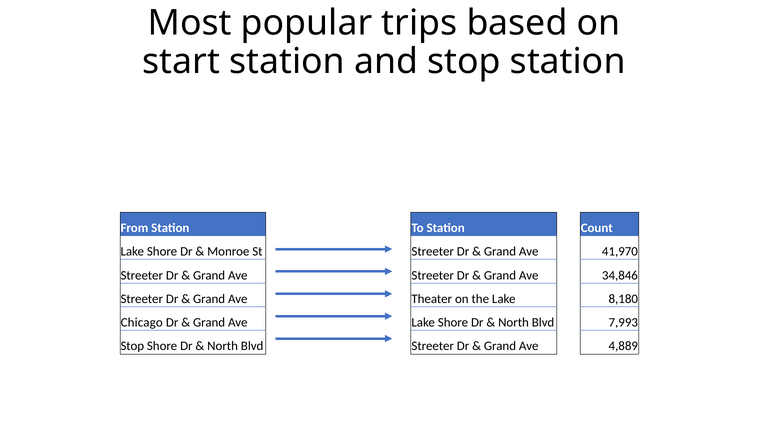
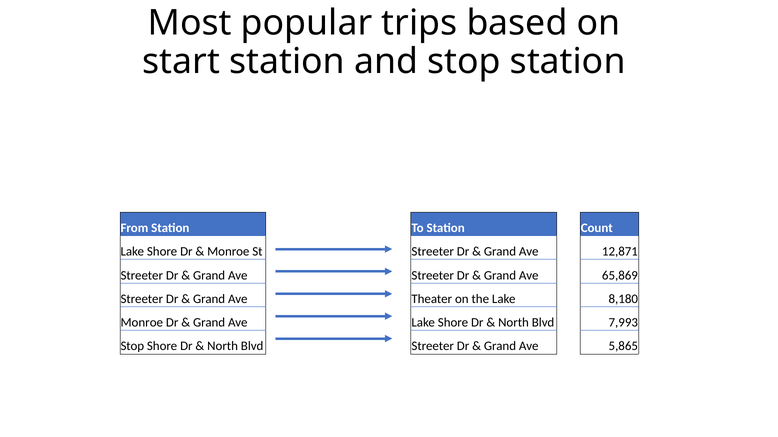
41,970: 41,970 -> 12,871 (620, 252)
34,846: 34,846 -> 65,869 (620, 276)
Chicago: Chicago -> Monroe (142, 323)
4,889: 4,889 -> 5,865 (623, 347)
